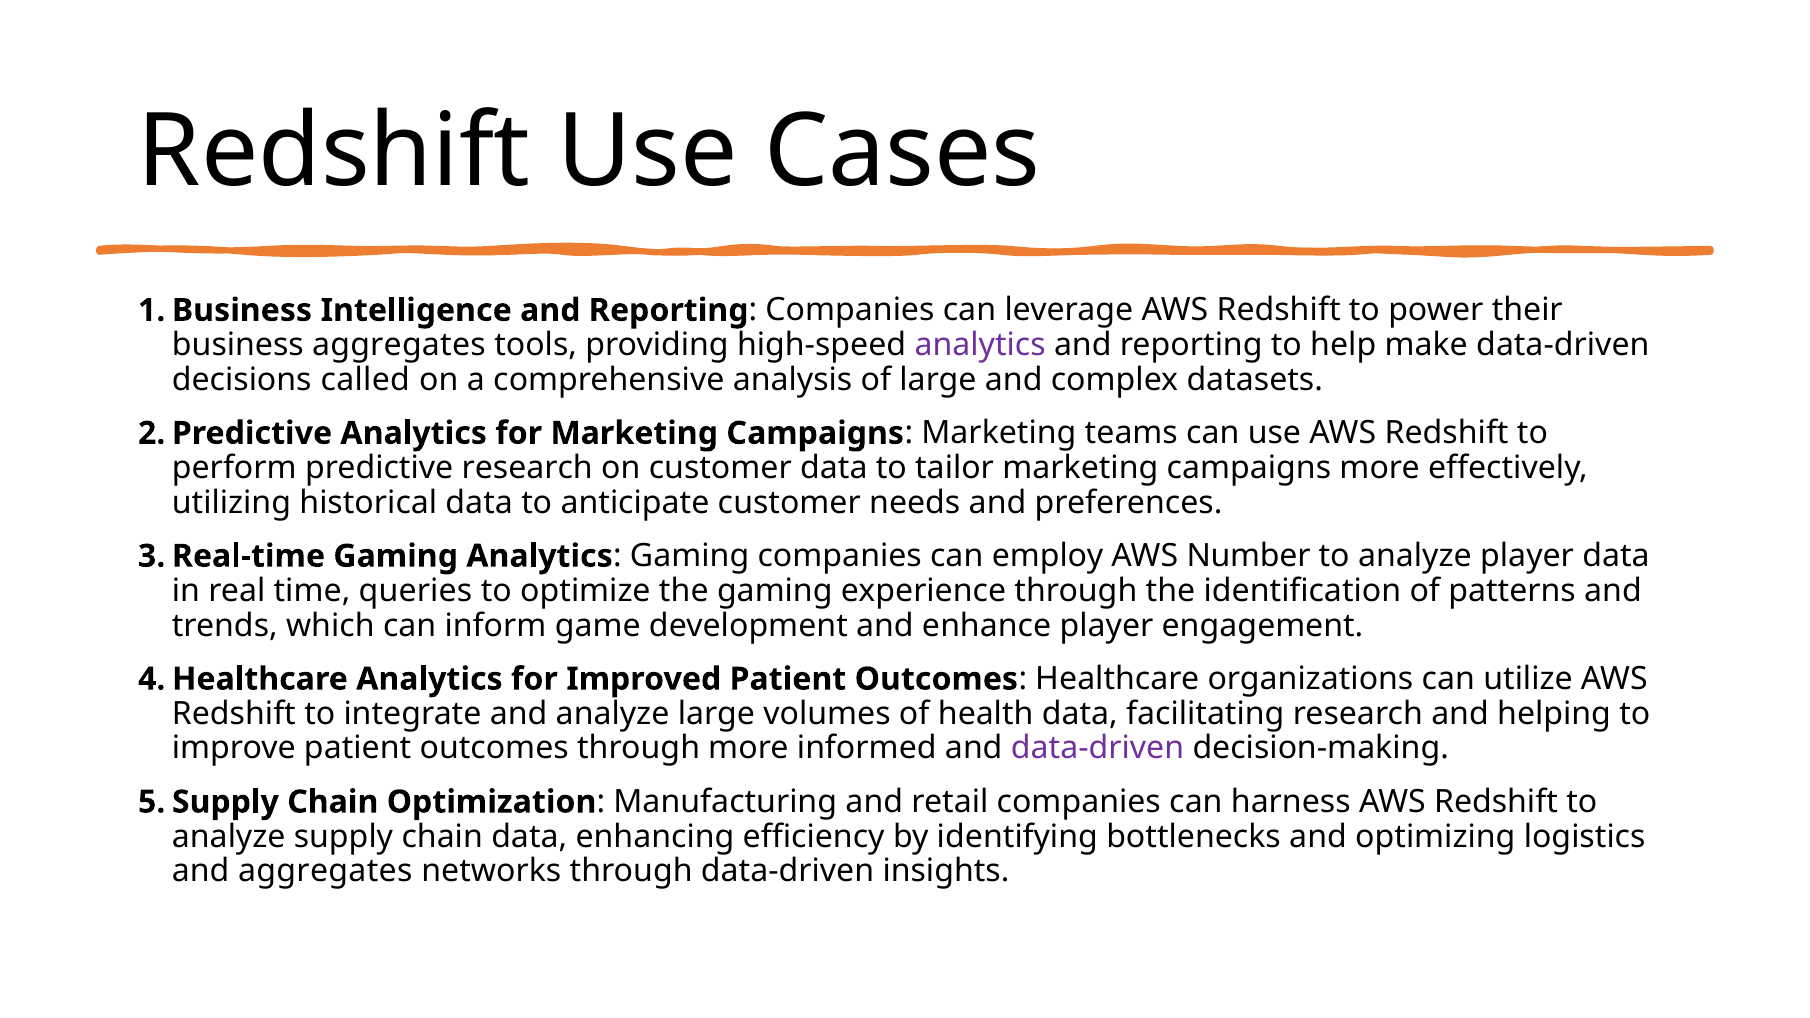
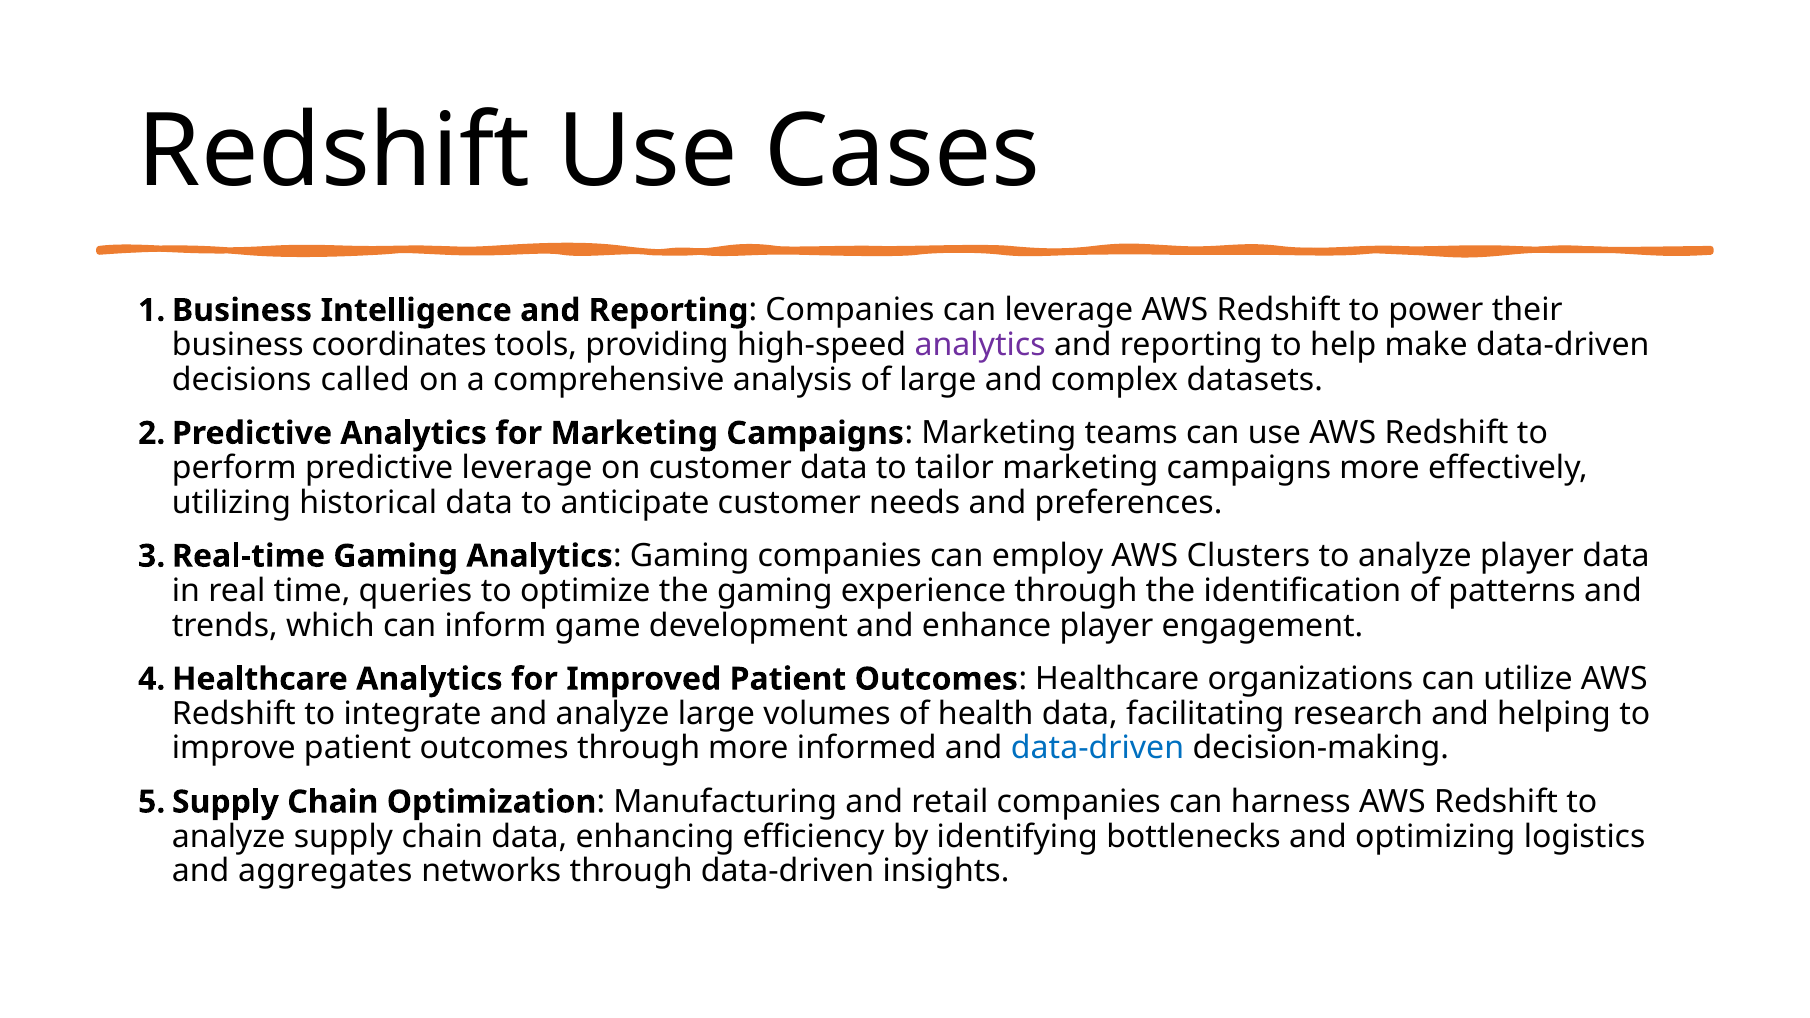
business aggregates: aggregates -> coordinates (399, 345)
predictive research: research -> leverage (527, 468)
Number: Number -> Clusters (1248, 556)
data-driven colour: purple -> blue (1098, 748)
